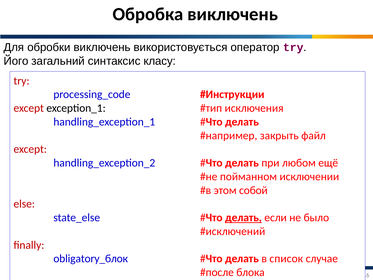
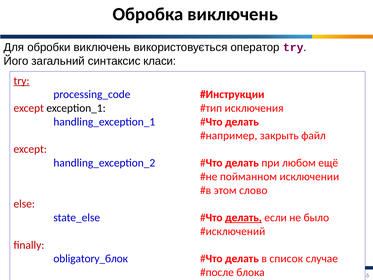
класу: класу -> класи (160, 61)
try underline: none -> present (22, 81)
собой: собой -> слово (253, 190)
